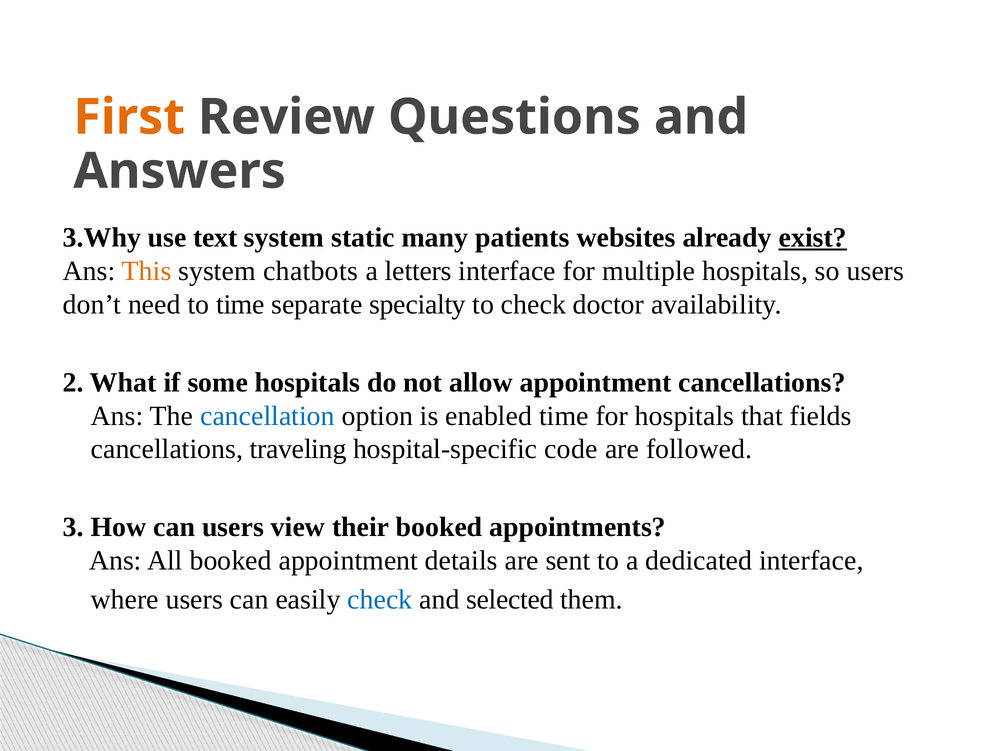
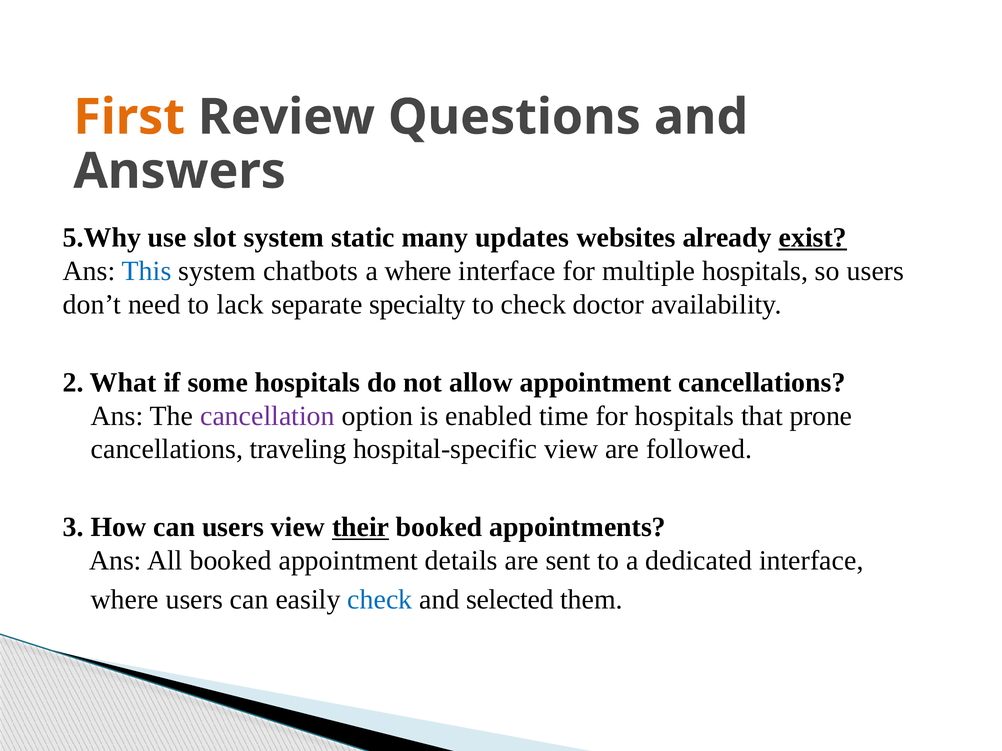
3.Why: 3.Why -> 5.Why (102, 238)
text: text -> slot (215, 238)
patients: patients -> updates (522, 238)
This colour: orange -> blue (147, 271)
a letters: letters -> where (418, 271)
to time: time -> lack (240, 305)
cancellation colour: blue -> purple (267, 416)
fields: fields -> prone (821, 416)
hospital-specific code: code -> view (571, 450)
their underline: none -> present (361, 528)
